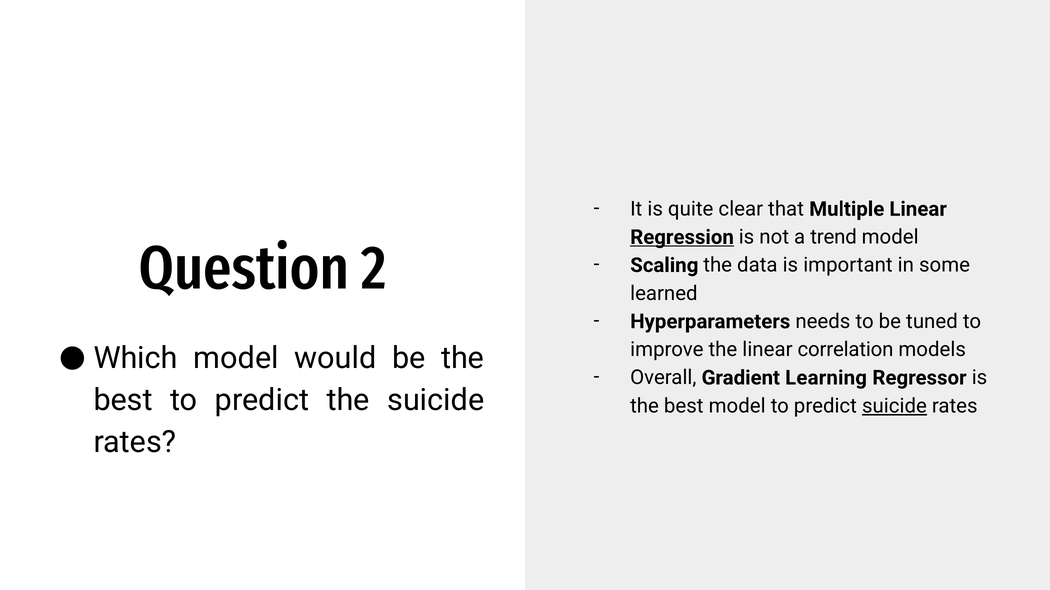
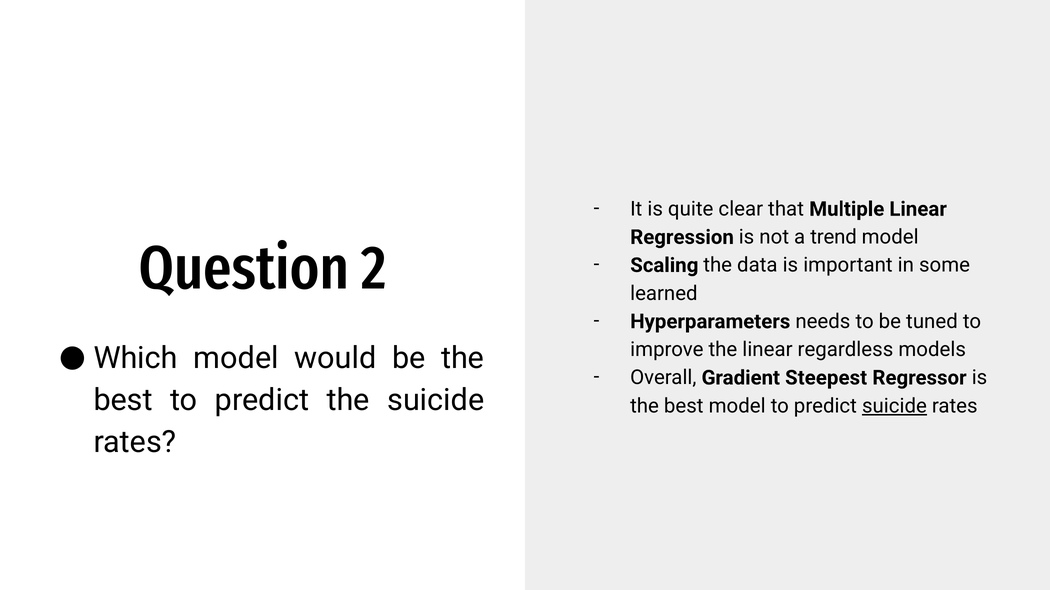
Regression underline: present -> none (682, 237)
correlation: correlation -> regardless (845, 350)
Learning: Learning -> Steepest (826, 378)
